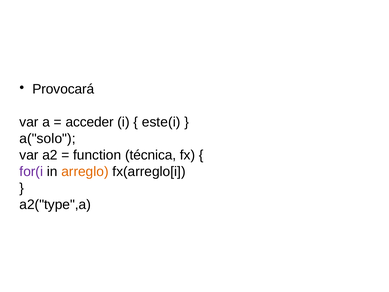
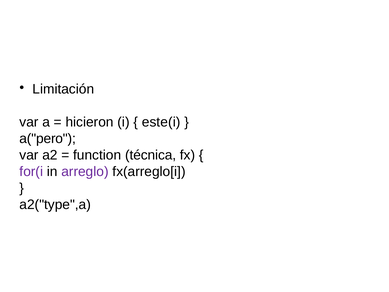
Provocará: Provocará -> Limitación (63, 89)
acceder: acceder -> hicieron (90, 122)
a("solo: a("solo -> a("pero (48, 139)
arreglo colour: orange -> purple (85, 171)
